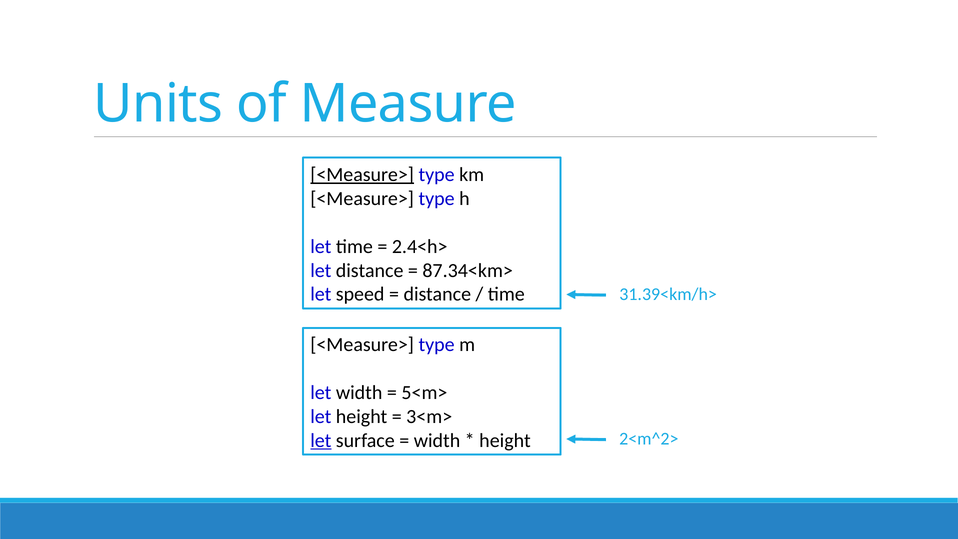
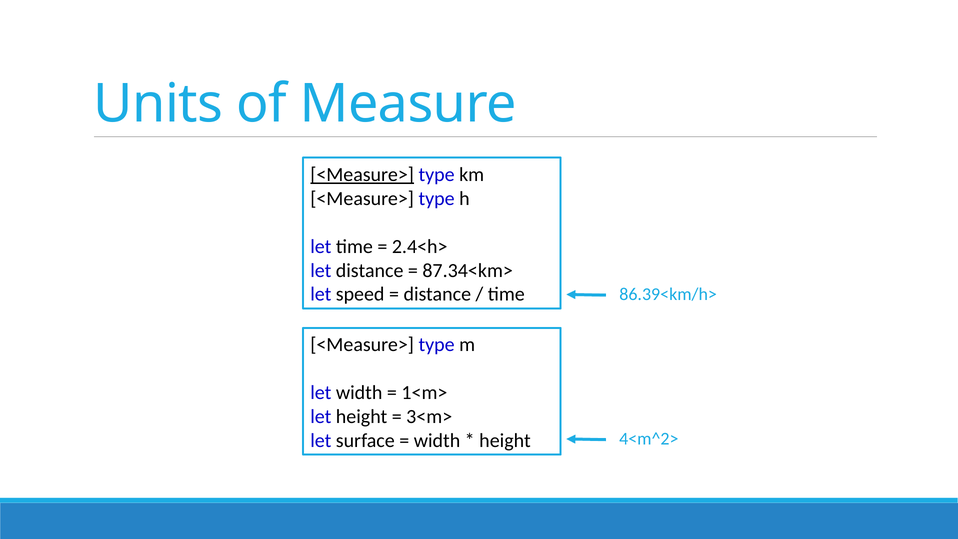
31.39<km/h>: 31.39<km/h> -> 86.39<km/h> (668, 294)
5<m>: 5<m> -> 1<m> (424, 393)
let underline: present -> none (321, 440)
2<m^2>: 2<m^2> -> 4<m^2> (649, 439)
